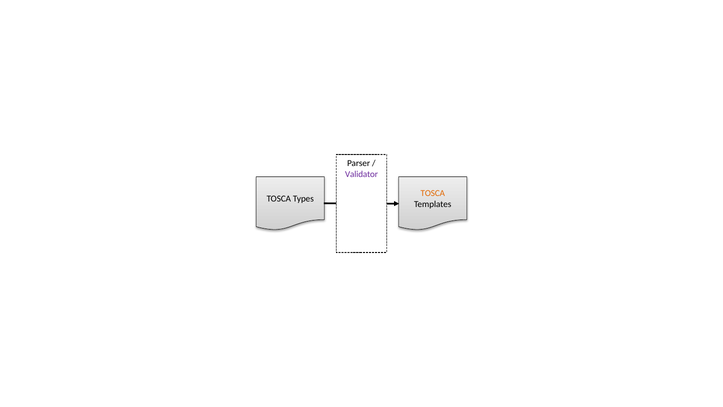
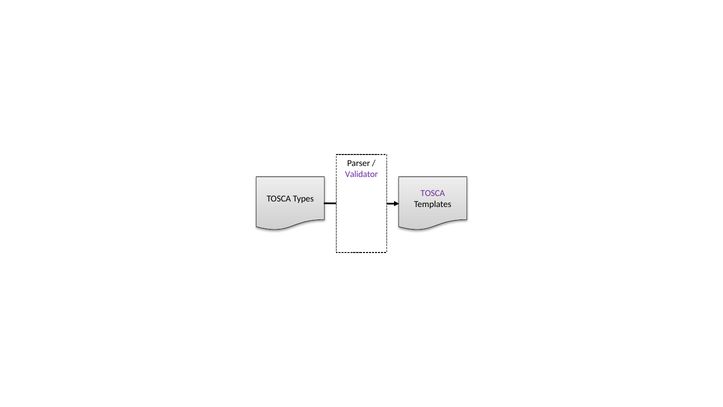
TOSCA colour: orange -> purple (433, 193)
